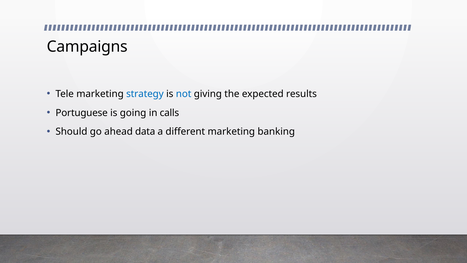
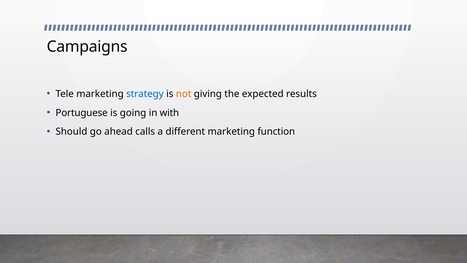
not colour: blue -> orange (184, 94)
calls: calls -> with (169, 113)
data: data -> calls (145, 132)
banking: banking -> function (276, 132)
